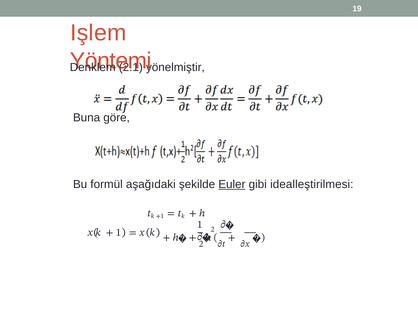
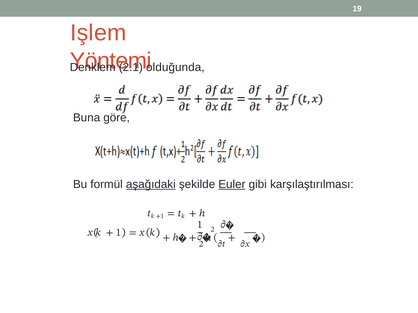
yönelmiştir: yönelmiştir -> olduğunda (175, 68)
aşağıdaki underline: none -> present (151, 185)
idealleştirilmesi: idealleştirilmesi -> karşılaştırılması (312, 185)
